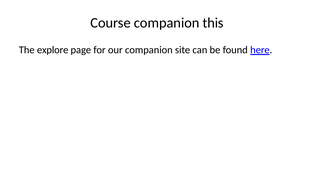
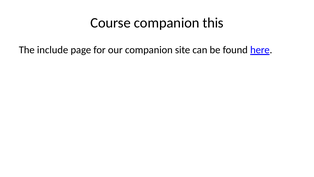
explore: explore -> include (53, 50)
